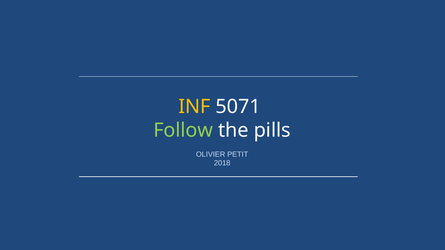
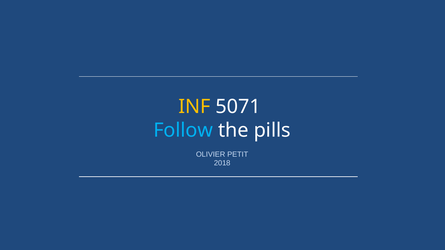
Follow colour: light green -> light blue (183, 130)
